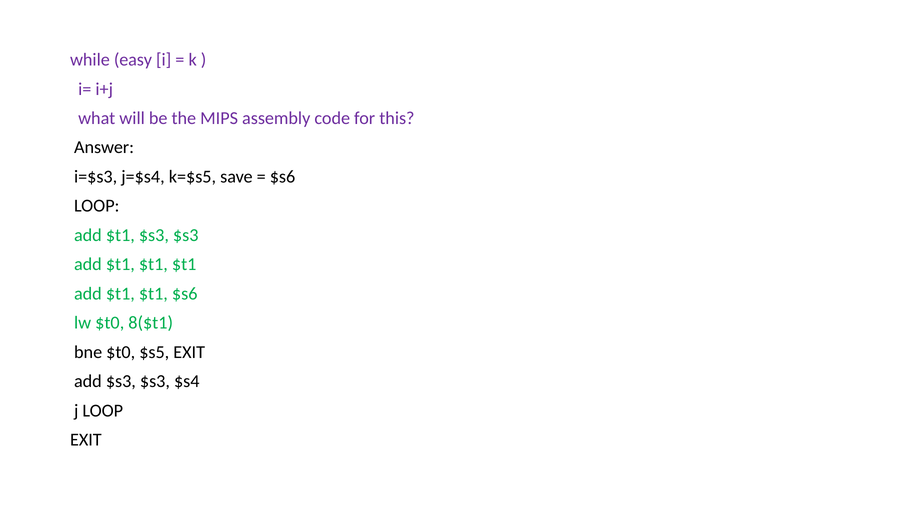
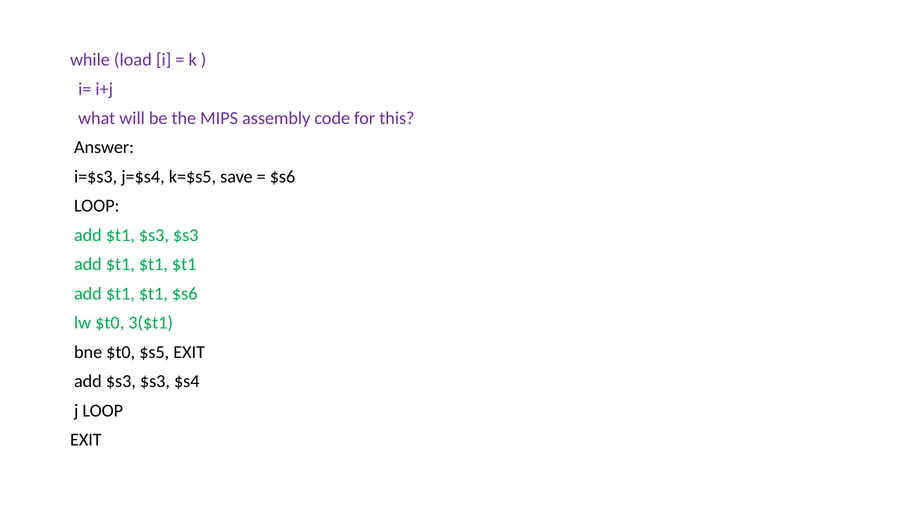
easy: easy -> load (133, 60)
8($t1: 8($t1 -> 3($t1 (151, 323)
